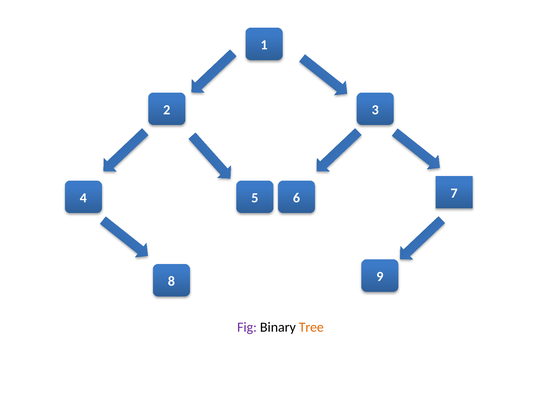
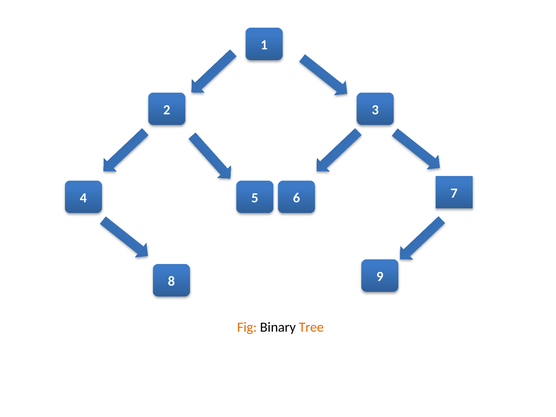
Fig colour: purple -> orange (247, 327)
